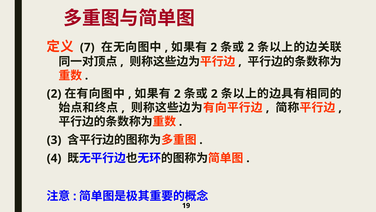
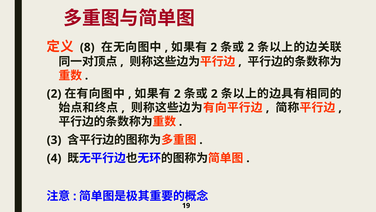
7: 7 -> 8 (87, 47)
